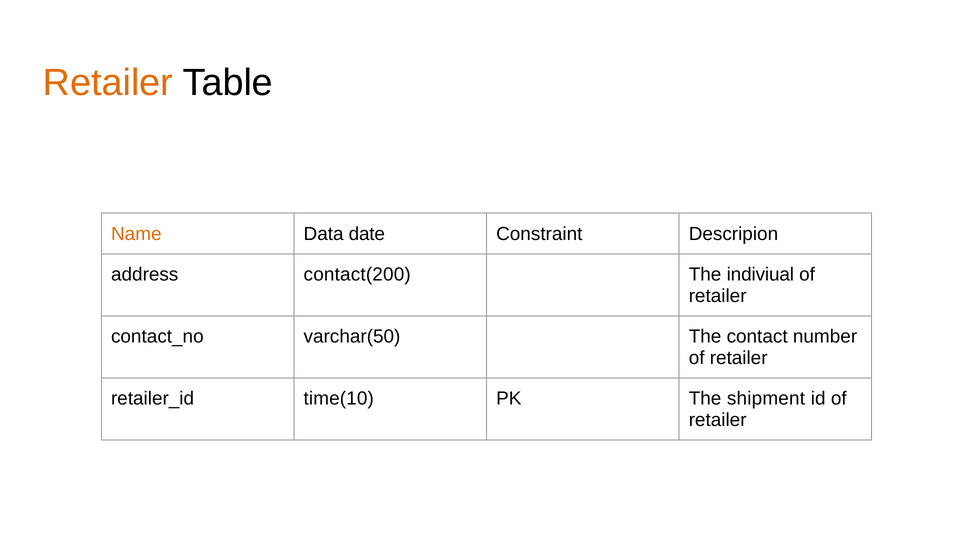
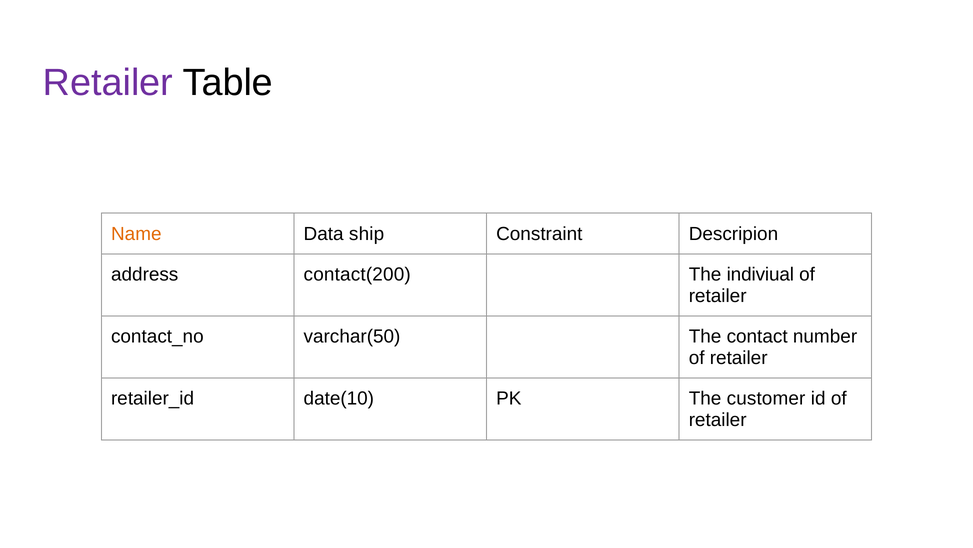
Retailer colour: orange -> purple (108, 82)
date: date -> ship (367, 233)
time(10: time(10 -> date(10 (339, 398)
shipment: shipment -> customer (766, 398)
